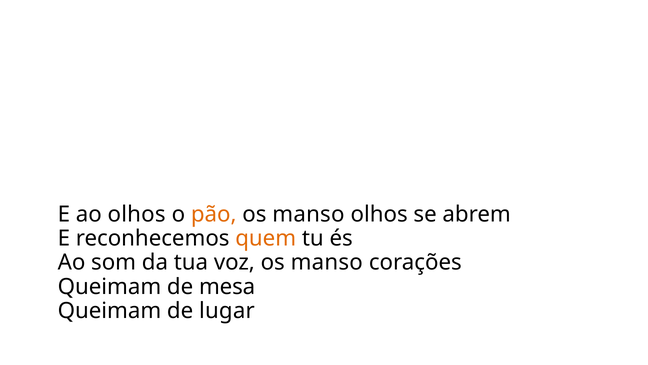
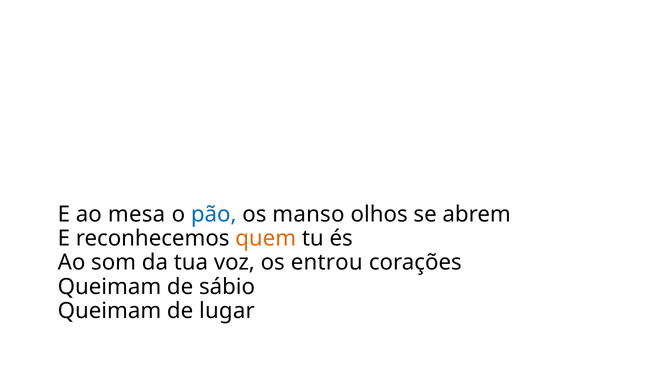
ao olhos: olhos -> mesa (137, 214)
pão colour: orange -> blue (214, 214)
voz os manso: manso -> entrou (327, 262)
mesa: mesa -> sábio (227, 286)
